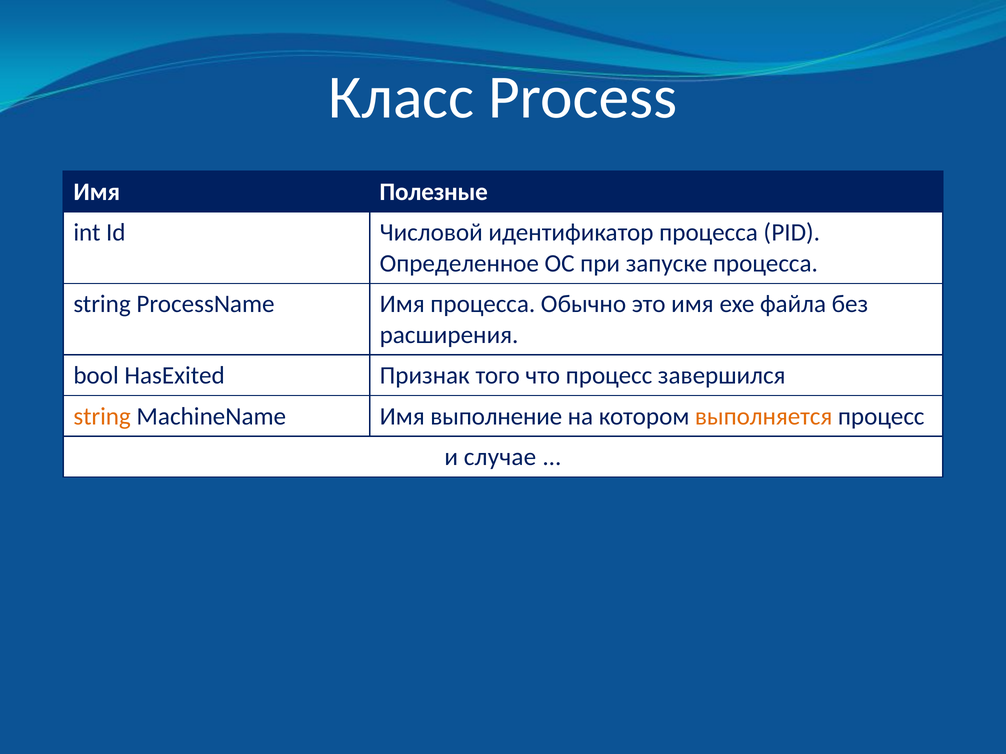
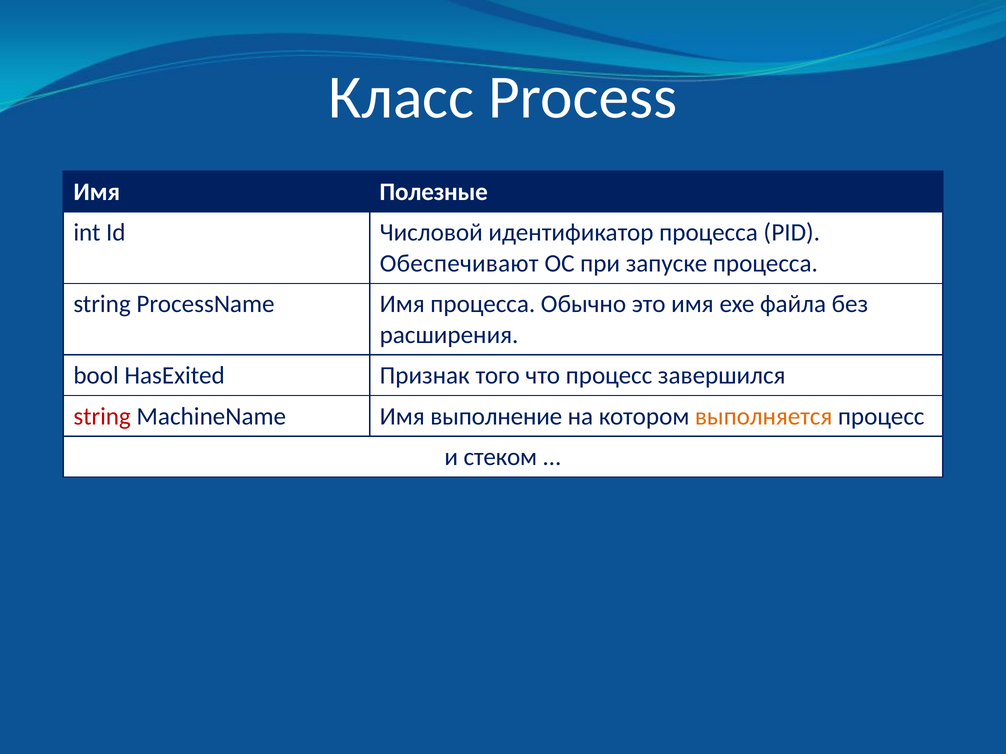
Определенное: Определенное -> Обеспечивают (459, 263)
string colour: orange -> red (102, 417)
случае: случае -> стеком (500, 457)
